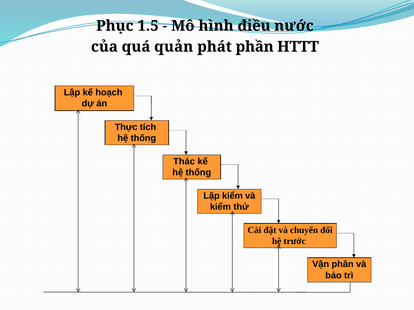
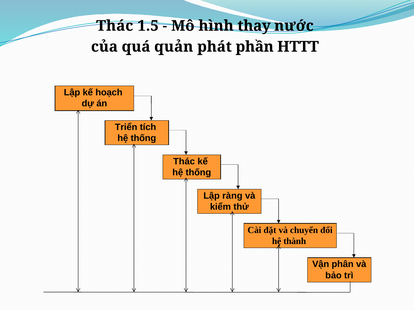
Phục: Phục -> Thác (115, 26)
điều: điều -> thay (254, 26)
Thực: Thực -> Triển (126, 127)
Lập kiểm: kiểm -> ràng (232, 196)
trước: trước -> thành (295, 241)
